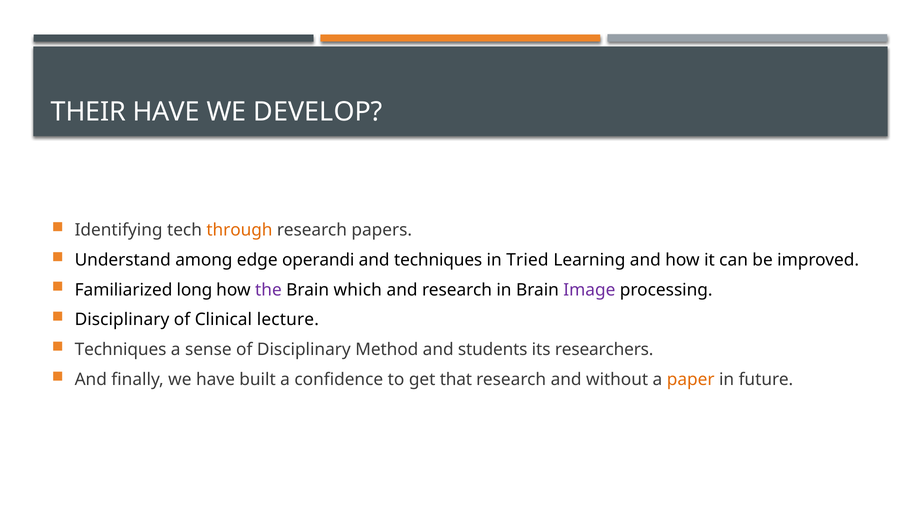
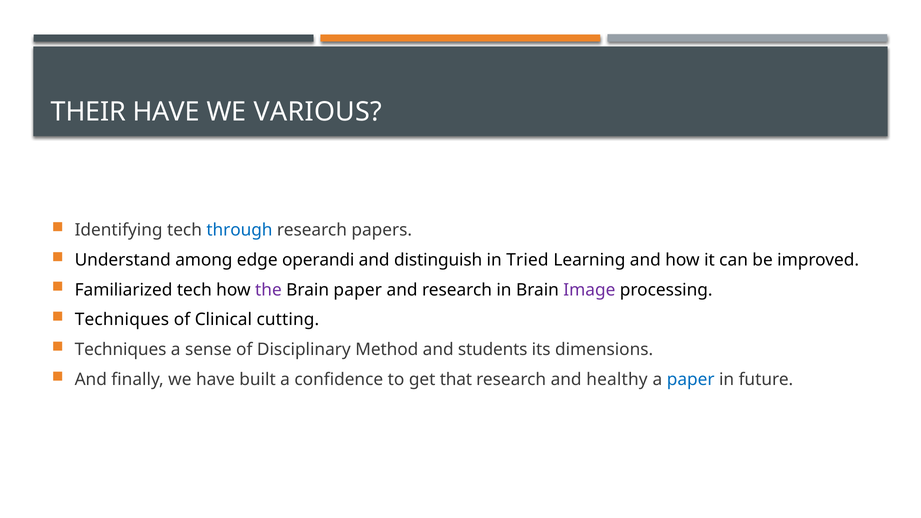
DEVELOP: DEVELOP -> VARIOUS (318, 112)
through colour: orange -> blue (239, 230)
and techniques: techniques -> distinguish (438, 260)
Familiarized long: long -> tech (194, 290)
Brain which: which -> paper (358, 290)
Disciplinary: Disciplinary -> Techniques (122, 320)
lecture: lecture -> cutting (288, 320)
researchers: researchers -> dimensions (604, 350)
without: without -> healthy (617, 380)
paper colour: orange -> blue (691, 380)
